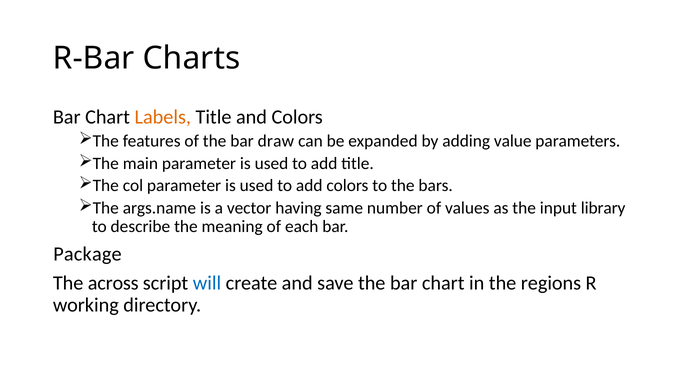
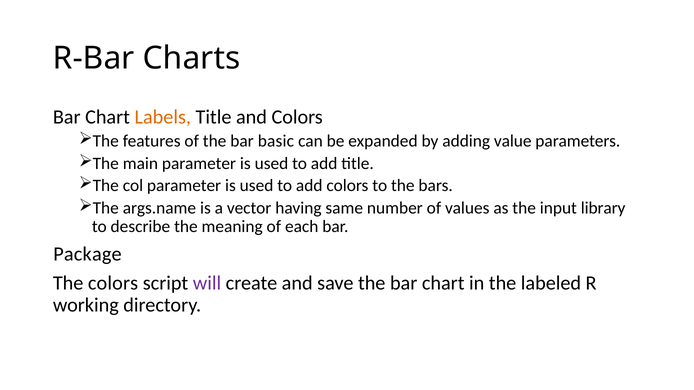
draw: draw -> basic (276, 141)
The across: across -> colors (113, 283)
will colour: blue -> purple (207, 283)
regions: regions -> labeled (551, 283)
